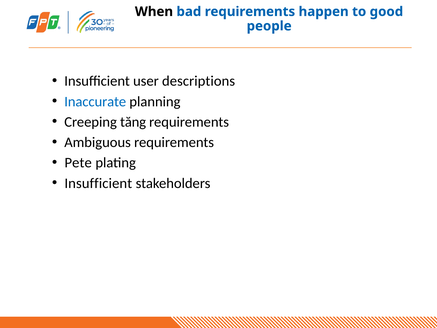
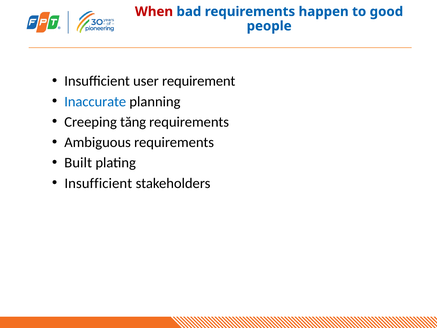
When colour: black -> red (154, 12)
descriptions: descriptions -> requirement (199, 81)
Pete: Pete -> Built (78, 163)
